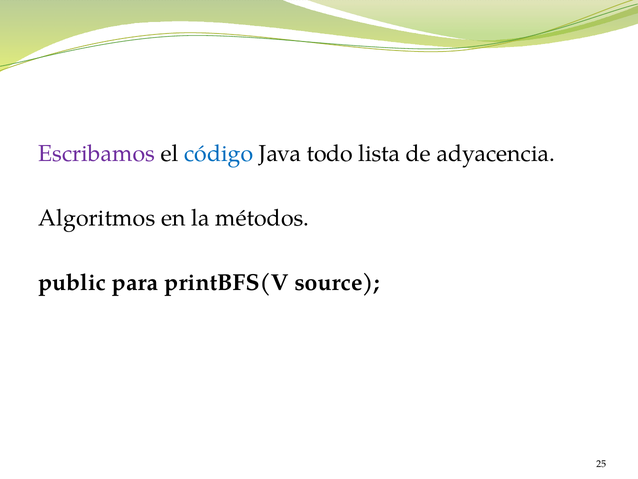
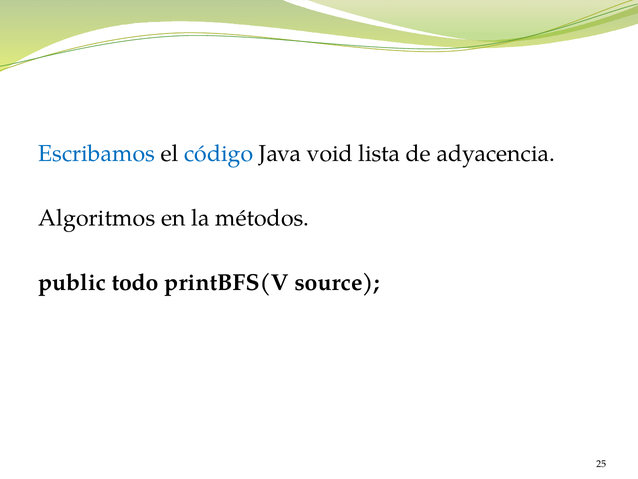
Escribamos colour: purple -> blue (97, 154)
todo: todo -> void (330, 154)
para: para -> todo (135, 283)
